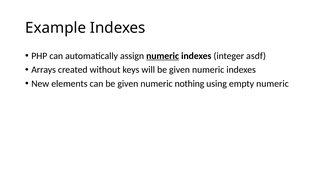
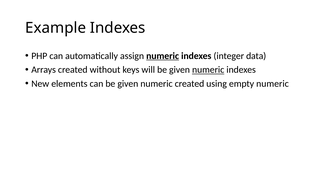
asdf: asdf -> data (256, 56)
numeric underline: none -> present (208, 70)
numeric nothing: nothing -> created (189, 83)
